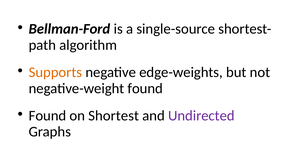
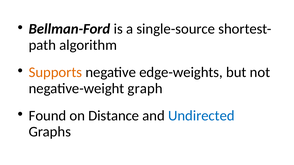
negative-weight found: found -> graph (145, 89)
Shortest: Shortest -> Distance (114, 116)
Undirected colour: purple -> blue (201, 116)
